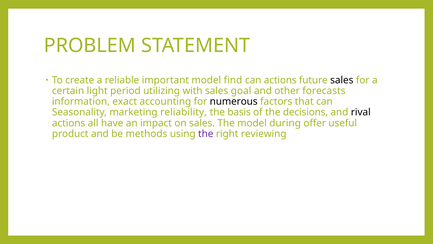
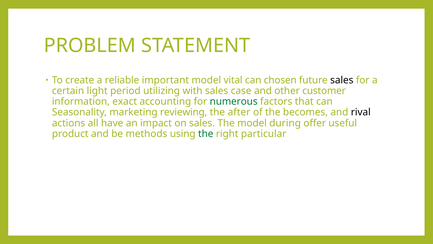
find: find -> vital (233, 80)
can actions: actions -> chosen (280, 80)
goal: goal -> case (241, 91)
forecasts: forecasts -> customer (324, 91)
numerous colour: black -> green (234, 101)
reliability: reliability -> reviewing (184, 112)
basis: basis -> after (239, 112)
decisions: decisions -> becomes (305, 112)
the colour: purple -> green (206, 134)
reviewing: reviewing -> particular (264, 134)
